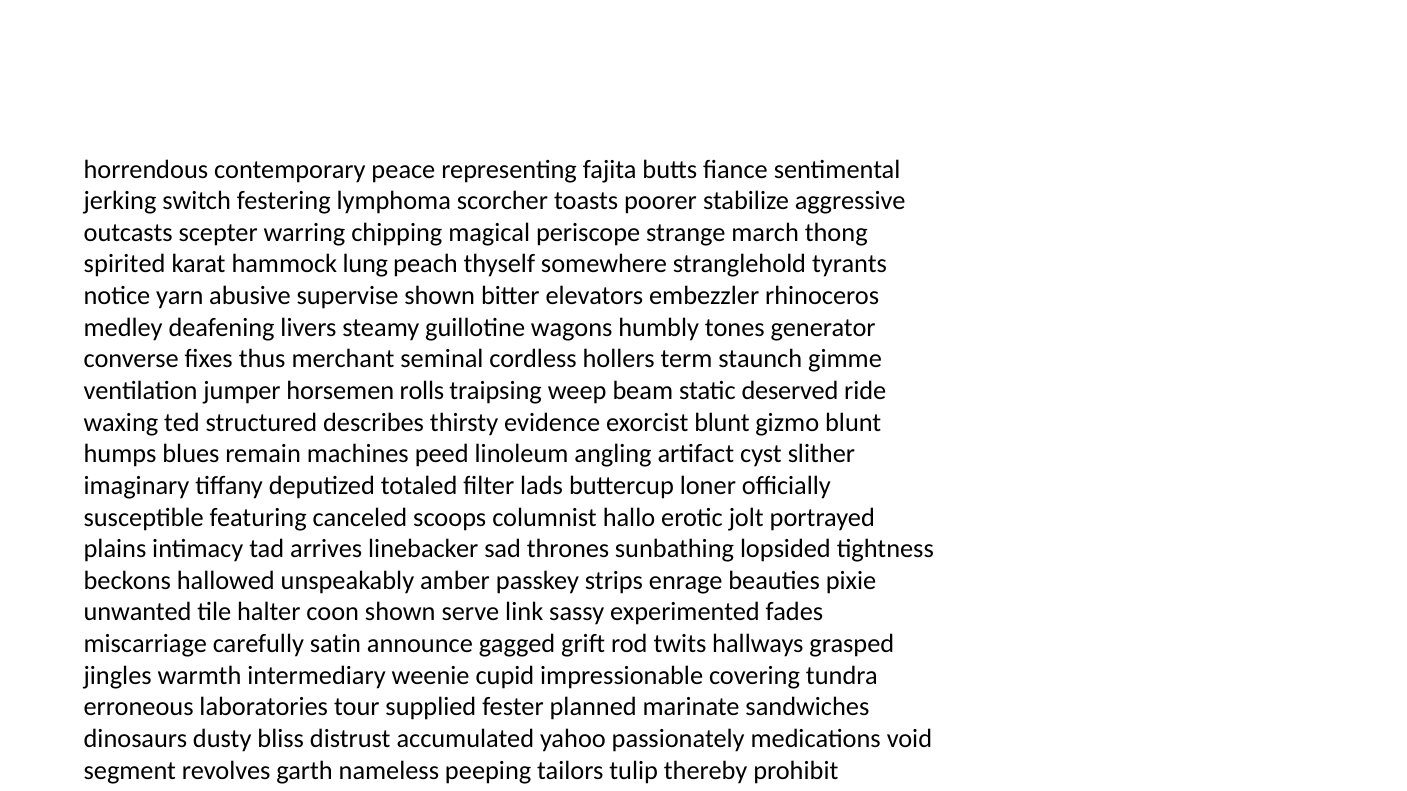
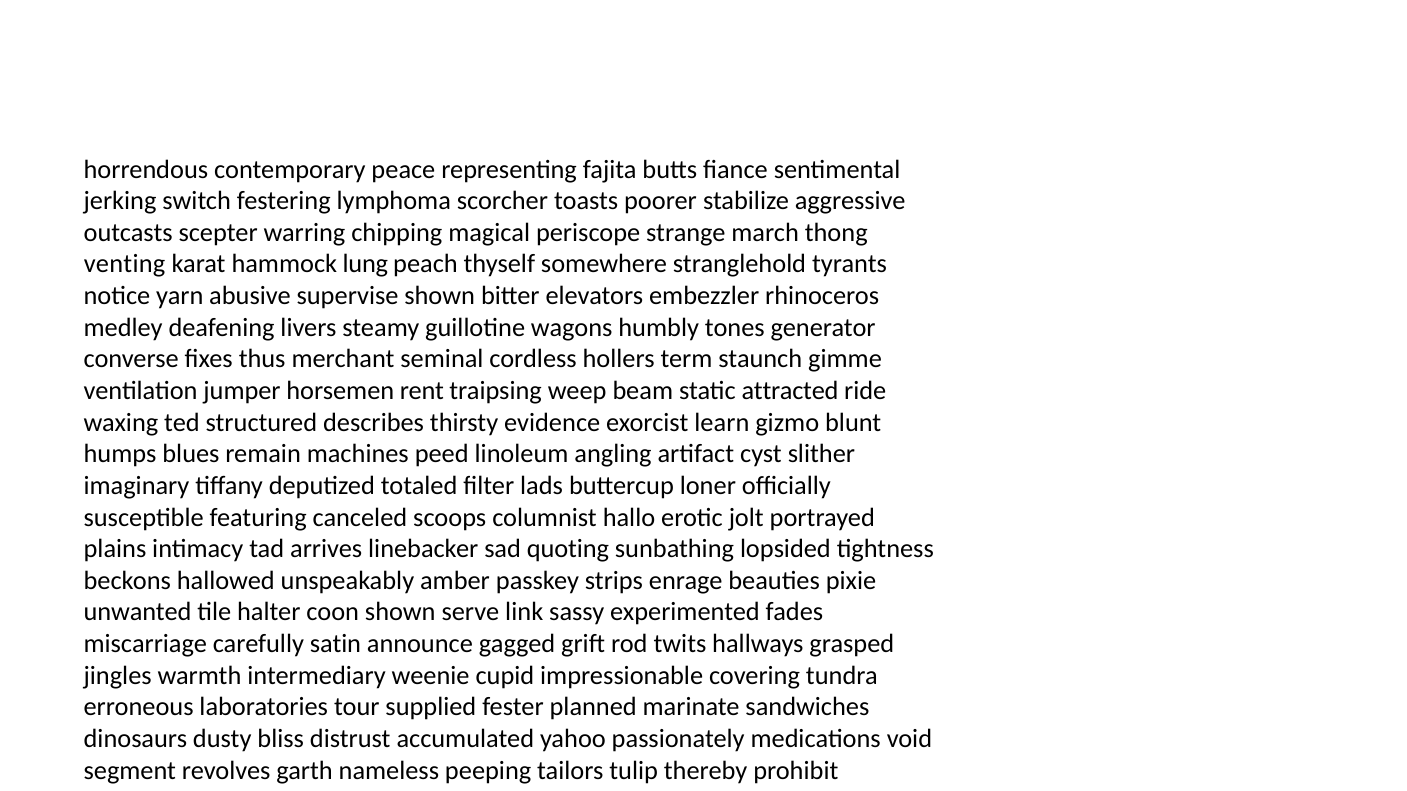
spirited: spirited -> venting (125, 264)
rolls: rolls -> rent (422, 391)
deserved: deserved -> attracted (790, 391)
exorcist blunt: blunt -> learn (722, 423)
thrones: thrones -> quoting (568, 549)
